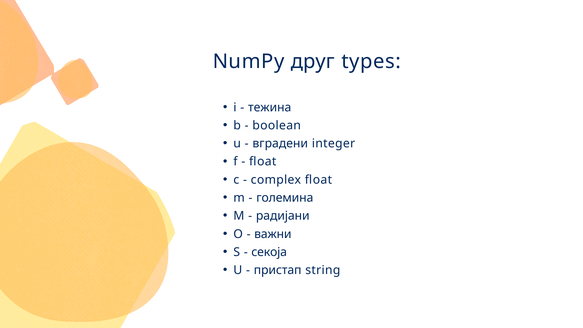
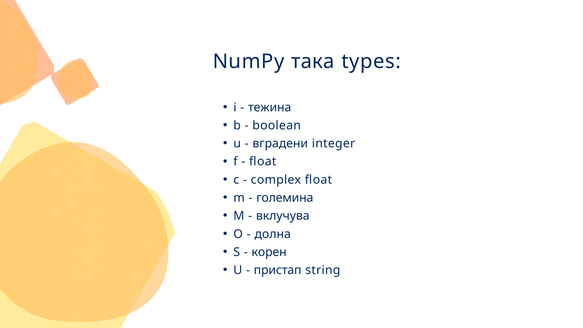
друг: друг -> така (313, 62)
радијани: радијани -> вклучува (283, 216)
важни: важни -> долна (273, 234)
секоја: секоја -> корен (269, 252)
